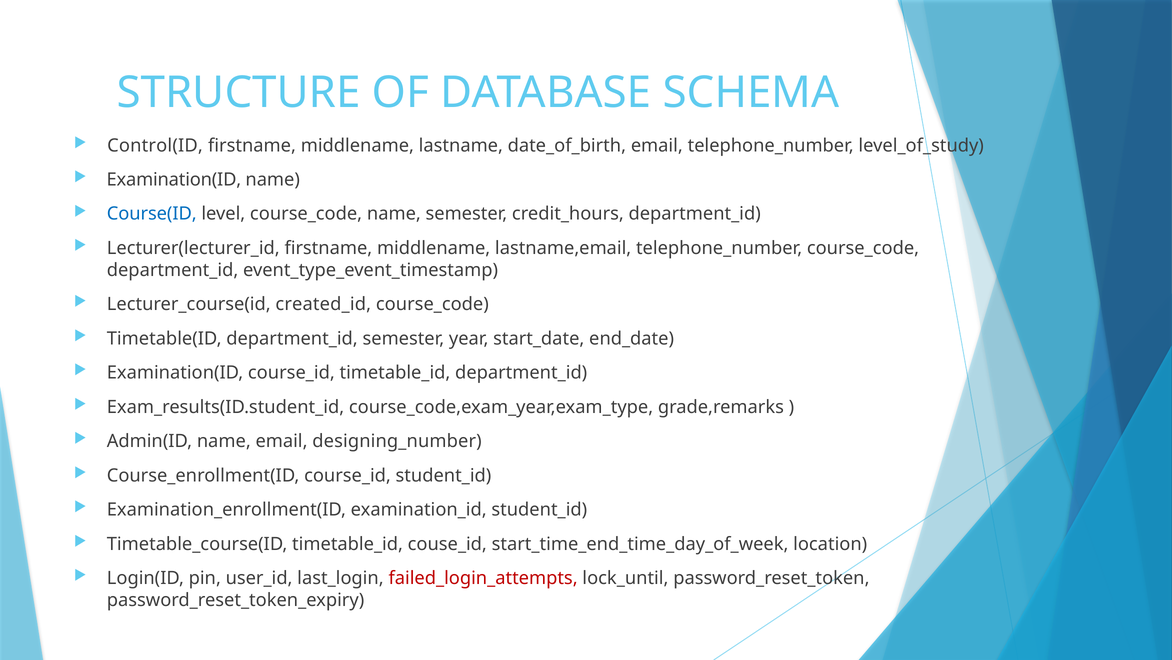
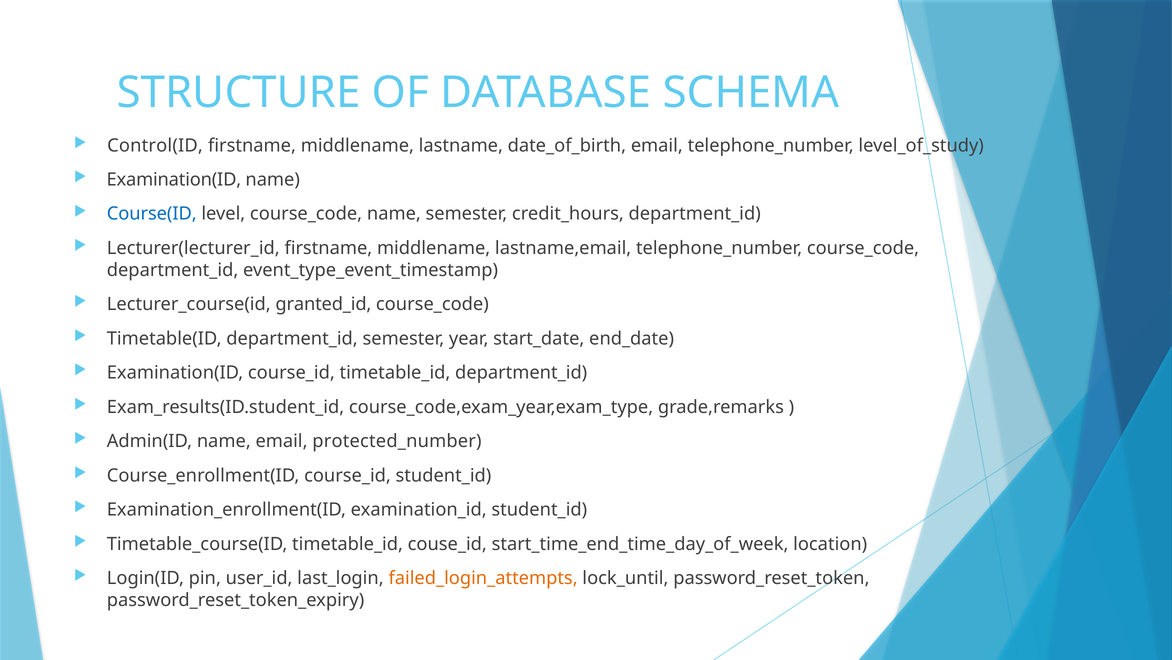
created_id: created_id -> granted_id (323, 304)
designing_number: designing_number -> protected_number (397, 441)
failed_login_attempts colour: red -> orange (483, 578)
